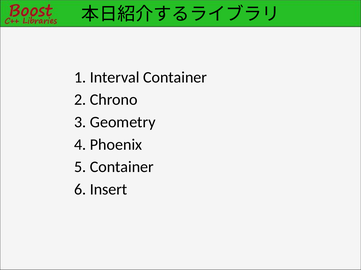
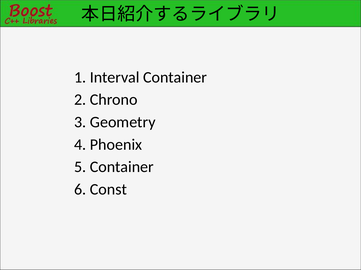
Insert: Insert -> Const (108, 190)
